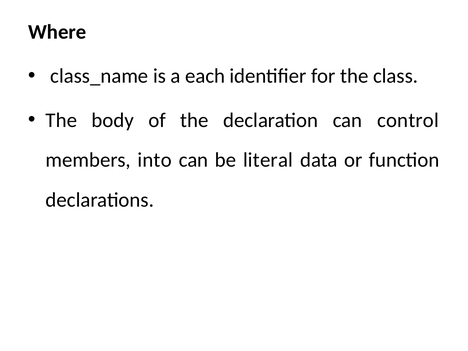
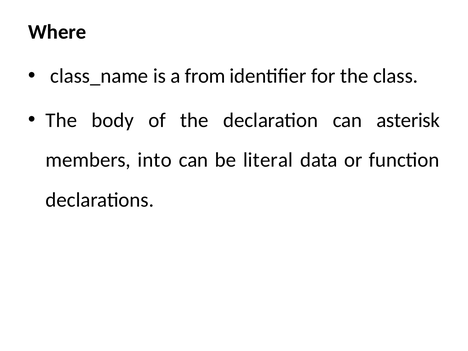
each: each -> from (205, 76)
control: control -> asterisk (408, 120)
